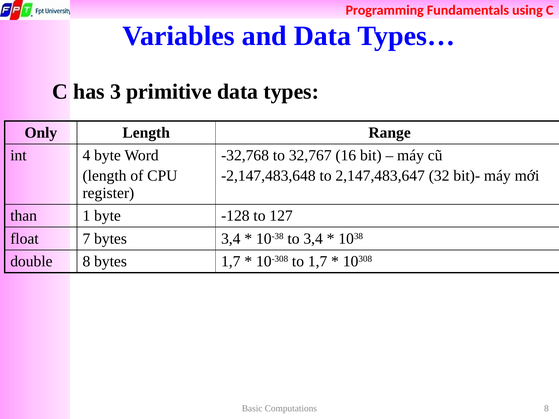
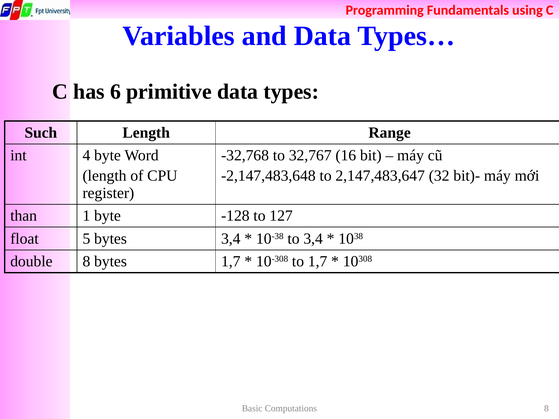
3: 3 -> 6 (115, 92)
Only: Only -> Such (41, 133)
7: 7 -> 5 (86, 239)
